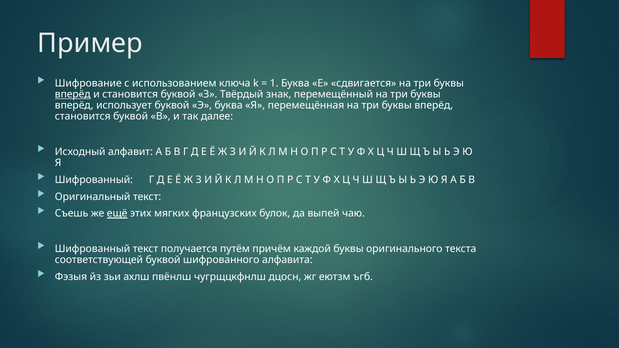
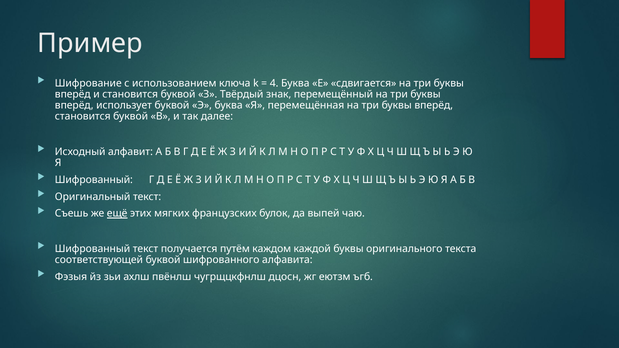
1: 1 -> 4 (274, 83)
вперёд underline: present -> none (73, 94)
причём: причём -> каждом (272, 249)
